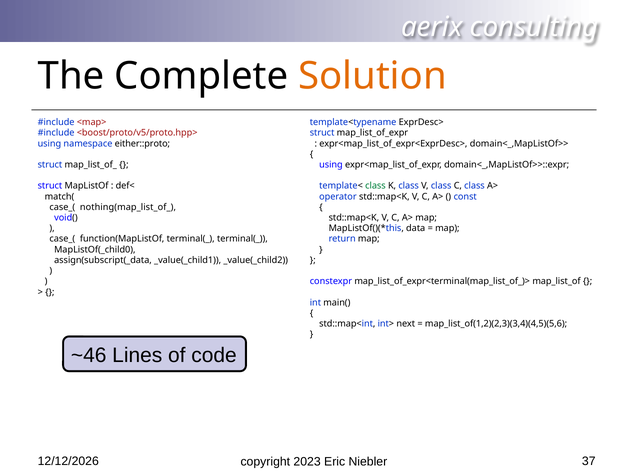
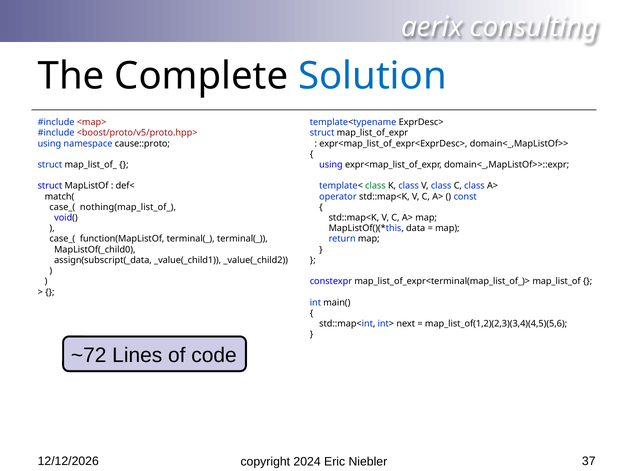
Solution colour: orange -> blue (372, 76)
either::proto: either::proto -> cause::proto (142, 143)
~46: ~46 -> ~72 (89, 355)
2023: 2023 -> 2024 (307, 462)
